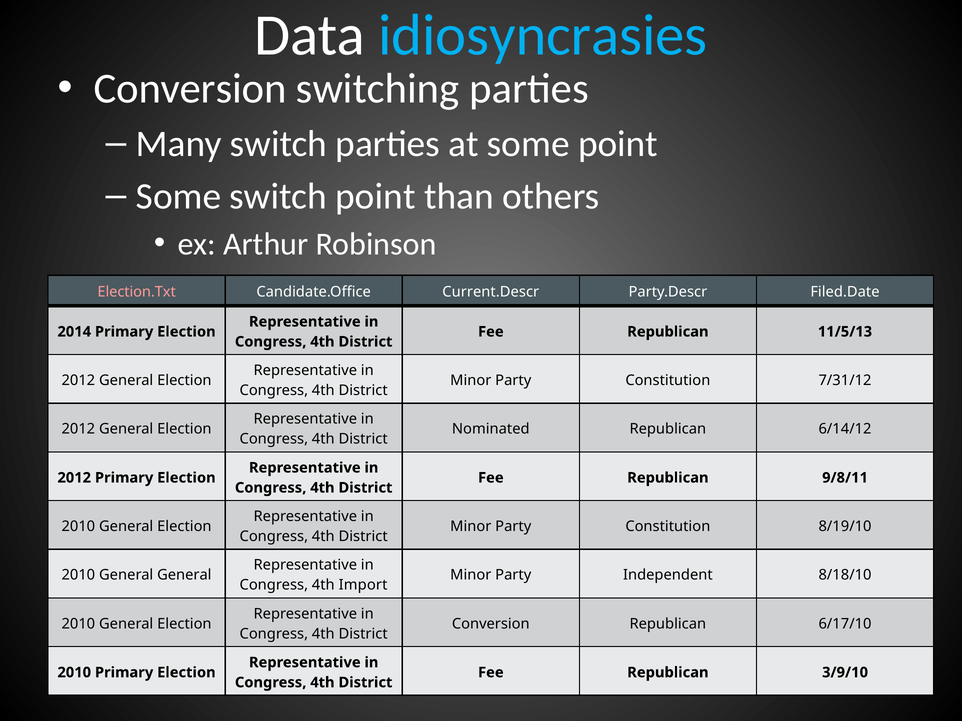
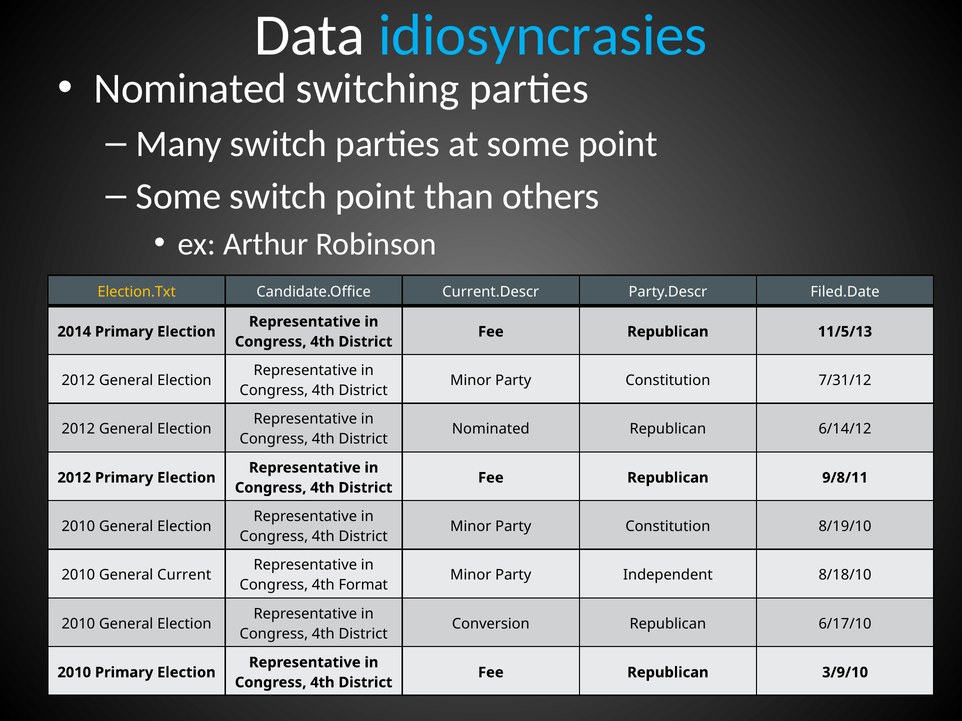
Conversion: Conversion -> Nominated (190, 89)
Election.Txt colour: pink -> yellow (137, 292)
General General: General -> Current (184, 575)
Import: Import -> Format (363, 585)
